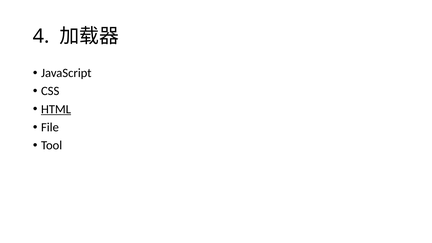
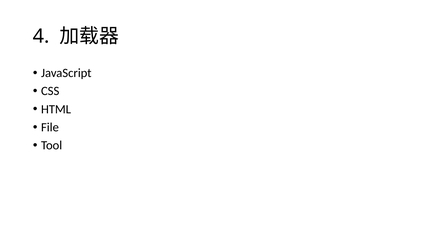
HTML underline: present -> none (56, 109)
